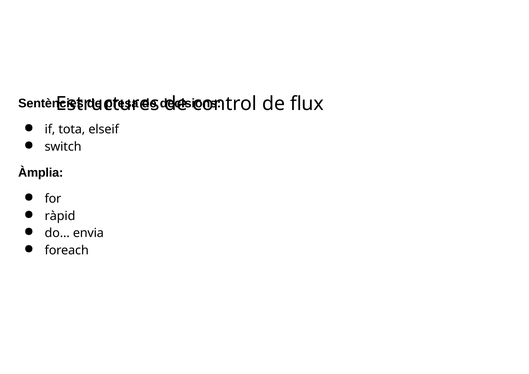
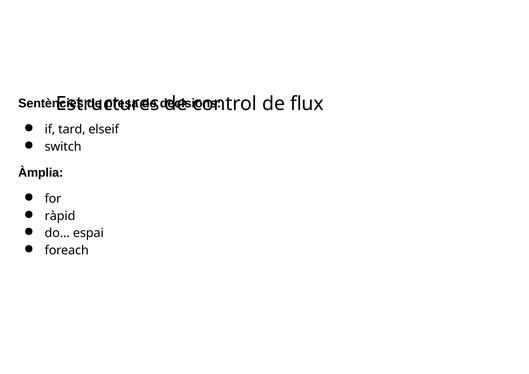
tota: tota -> tard (72, 129)
envia: envia -> espai (88, 233)
